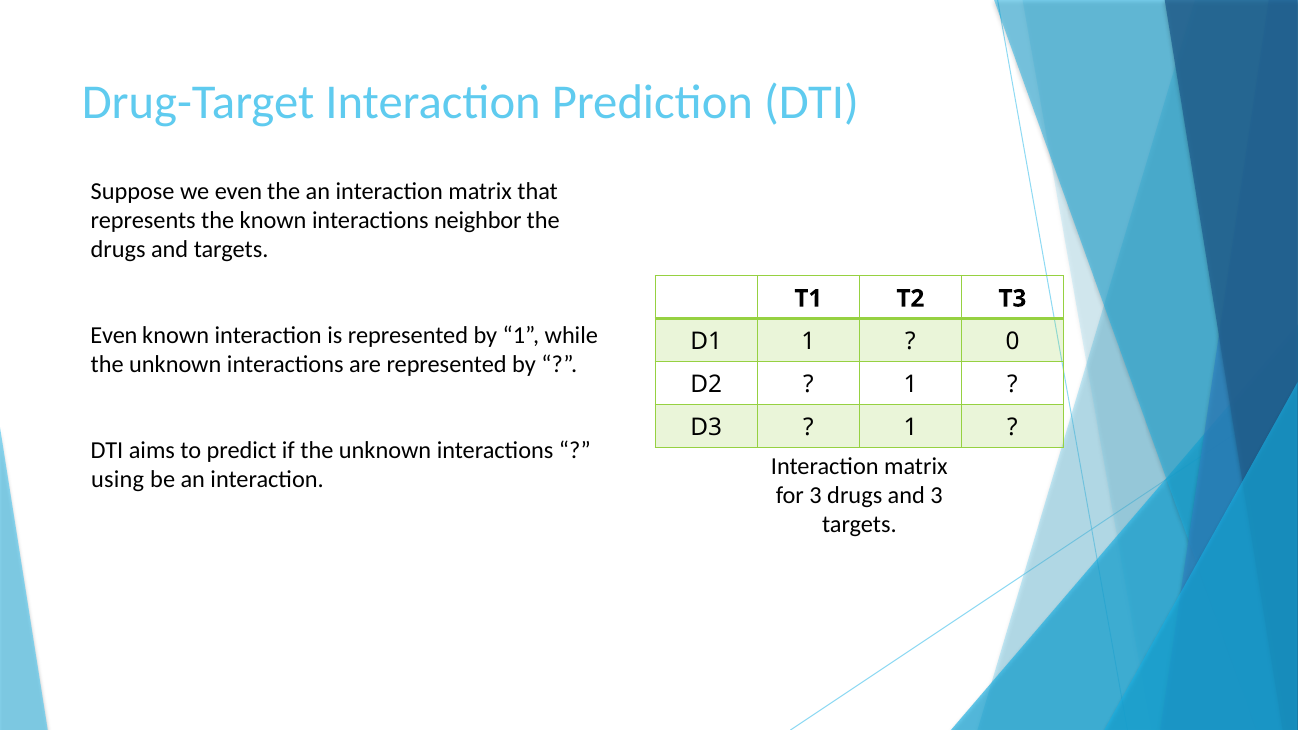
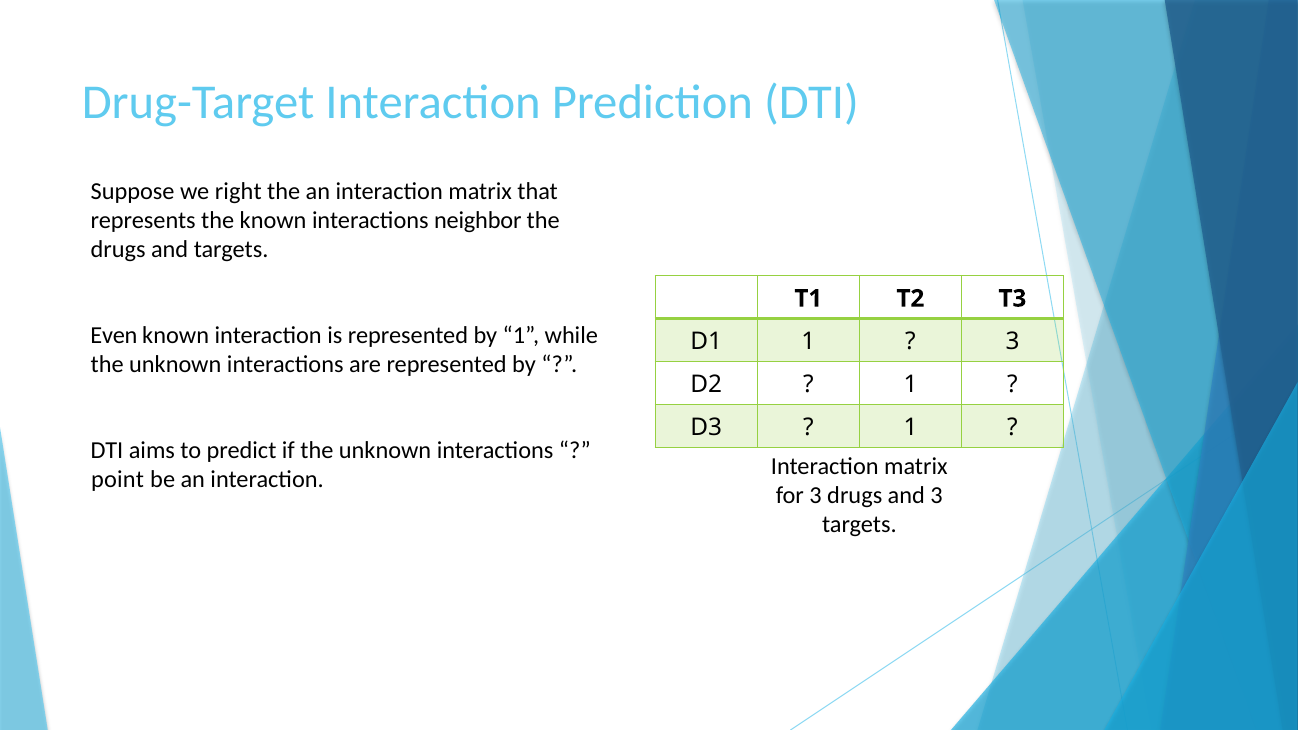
we even: even -> right (238, 192)
0: 0 -> 3 (1013, 342)
using: using -> point (118, 479)
